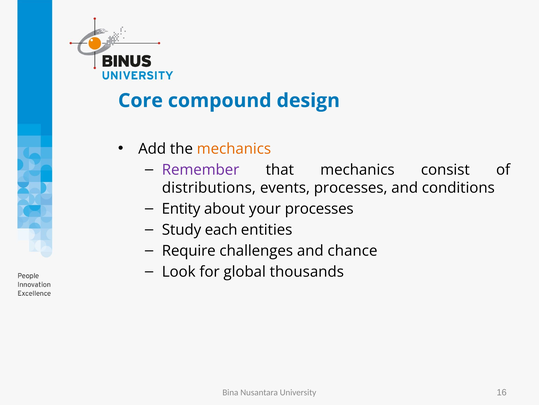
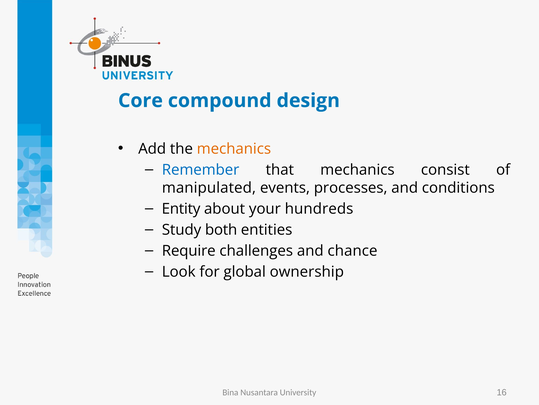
Remember colour: purple -> blue (201, 169)
distributions: distributions -> manipulated (209, 187)
your processes: processes -> hundreds (319, 208)
each: each -> both (221, 229)
thousands: thousands -> ownership (307, 271)
